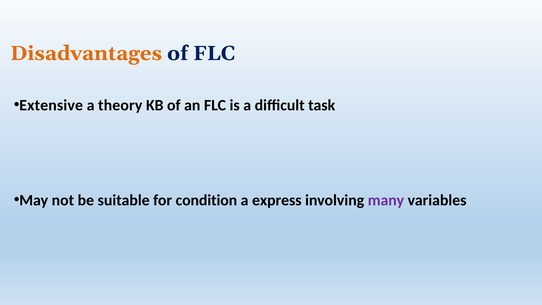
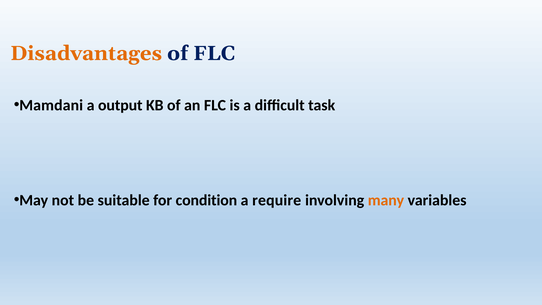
Extensive: Extensive -> Mamdani (51, 105)
theory: theory -> output (120, 105)
express: express -> require (277, 200)
many colour: purple -> orange (386, 200)
